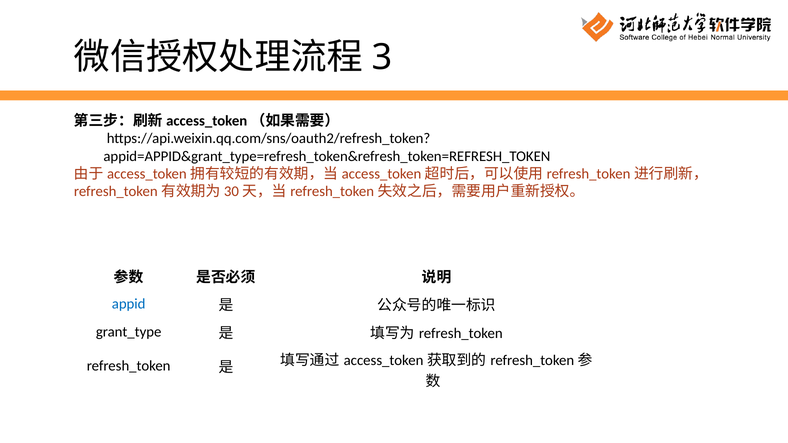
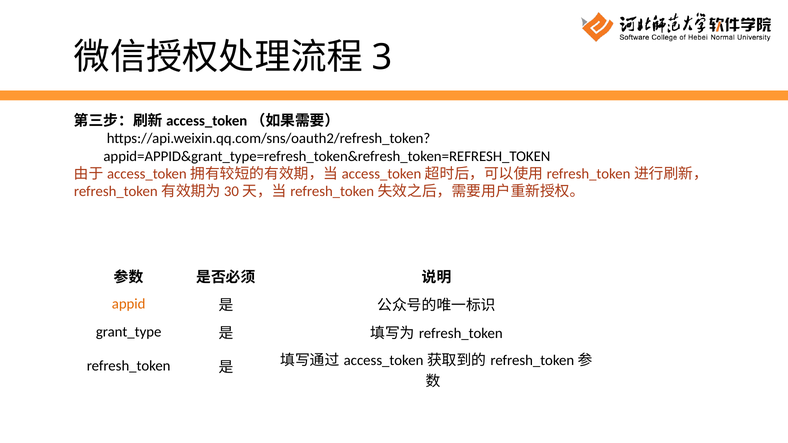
appid colour: blue -> orange (129, 304)
